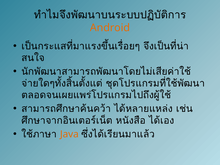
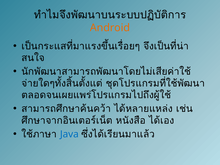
Java colour: orange -> blue (69, 134)
